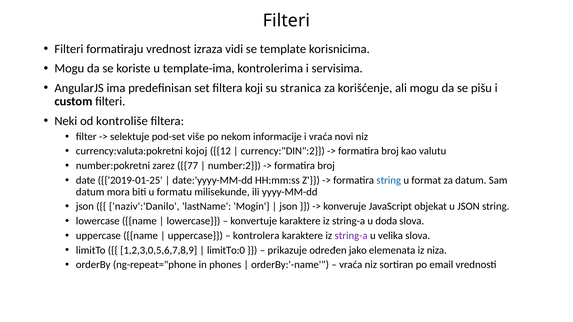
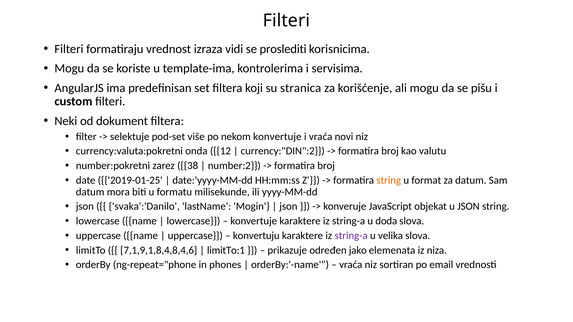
template: template -> proslediti (283, 49)
kontroliše: kontroliše -> dokument (122, 121)
nekom informacije: informacije -> konvertuje (277, 137)
kojoj: kojoj -> onda (196, 151)
77: 77 -> 38 (188, 166)
string colour: blue -> orange (389, 180)
naziv':'Danilo: naziv':'Danilo -> svaka':'Danilo (144, 207)
kontrolera: kontrolera -> konvertuju (256, 236)
1,2,3,0,5,6,7,8,9: 1,2,3,0,5,6,7,8,9 -> 7,1,9,1,8,4,8,4,6 (159, 250)
limitTo:0: limitTo:0 -> limitTo:1 (226, 250)
